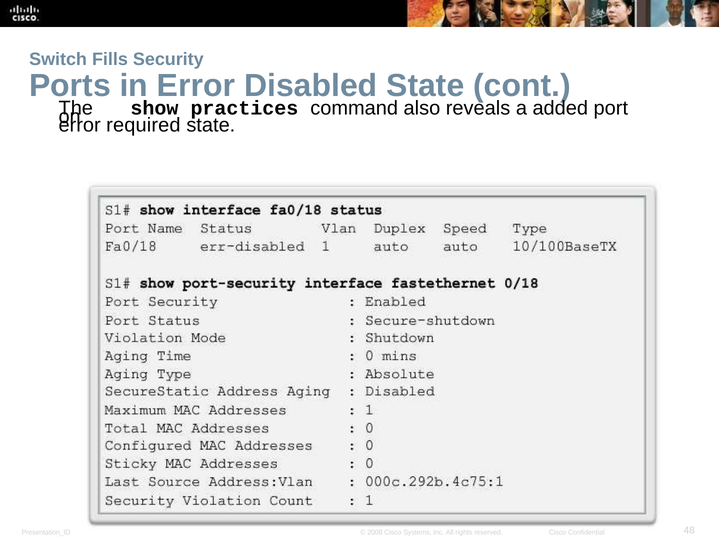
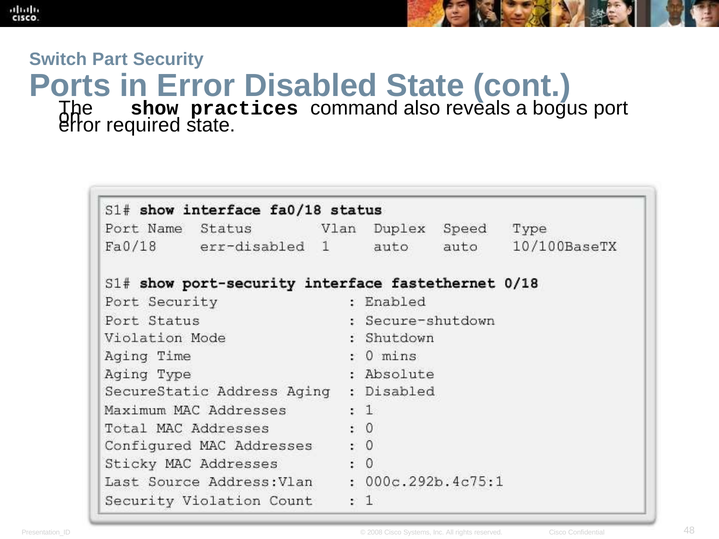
Fills: Fills -> Part (110, 59)
added: added -> bogus (560, 108)
